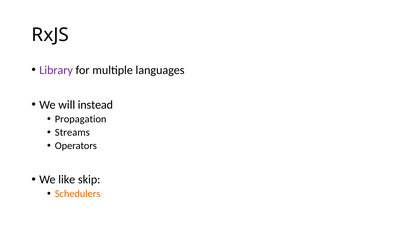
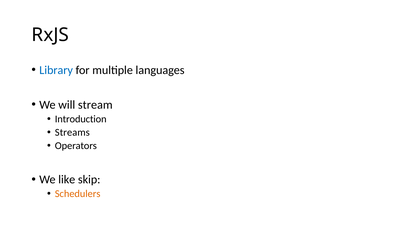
Library colour: purple -> blue (56, 70)
instead: instead -> stream (95, 105)
Propagation: Propagation -> Introduction (81, 119)
